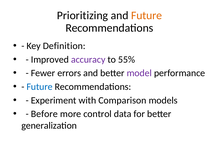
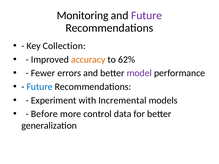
Prioritizing: Prioritizing -> Monitoring (83, 16)
Future colour: orange -> purple (147, 16)
Definition: Definition -> Collection (64, 46)
accuracy colour: purple -> orange (88, 60)
55%: 55% -> 62% (127, 60)
Comparison: Comparison -> Incremental (122, 100)
